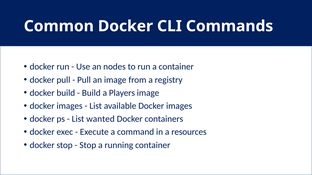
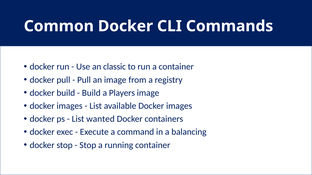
nodes: nodes -> classic (115, 67)
resources: resources -> balancing (189, 132)
